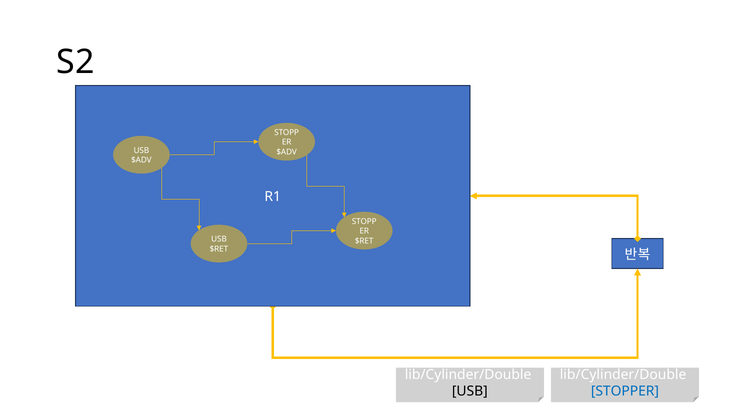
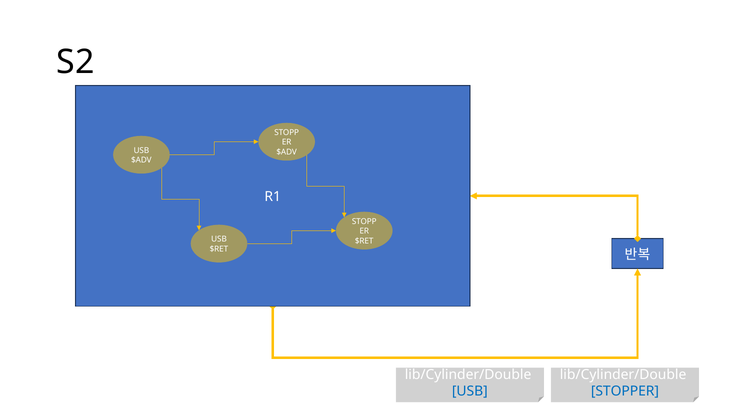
USB colour: black -> blue (470, 392)
